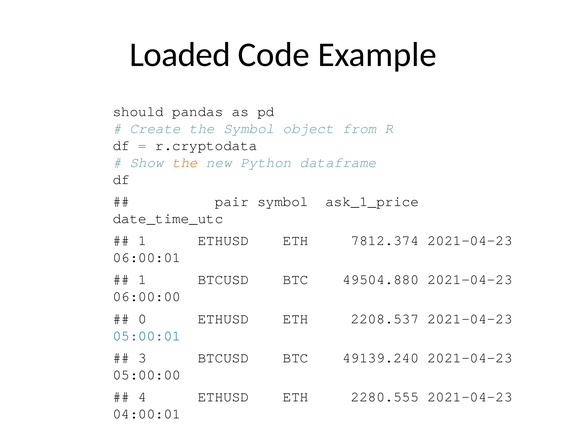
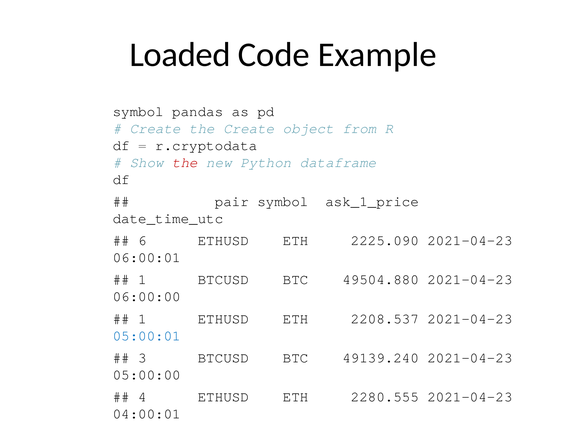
should: should -> symbol (138, 112)
the Symbol: Symbol -> Create (249, 129)
the colour: orange -> red (185, 163)
1: 1 -> 6 (143, 241)
7812.374: 7812.374 -> 2225.090 (385, 241)
0: 0 -> 1 (143, 319)
